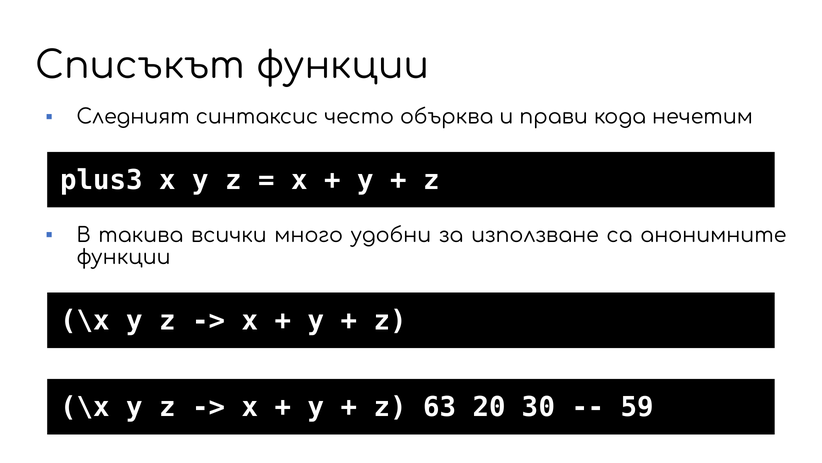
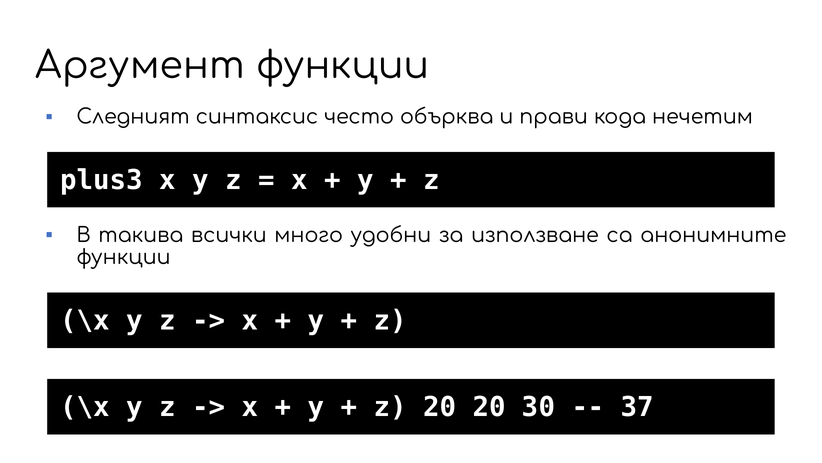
Списъкът: Списъкът -> Аргумент (140, 66)
z 63: 63 -> 20 (440, 407)
59: 59 -> 37 (637, 407)
